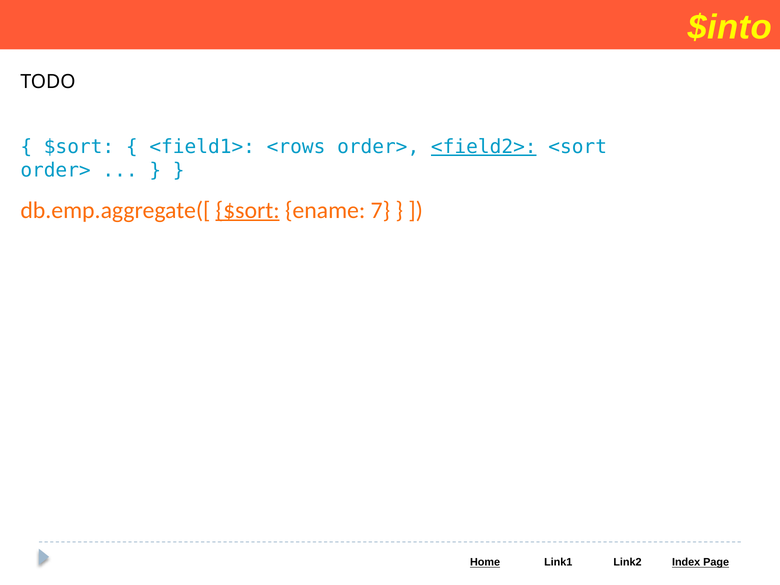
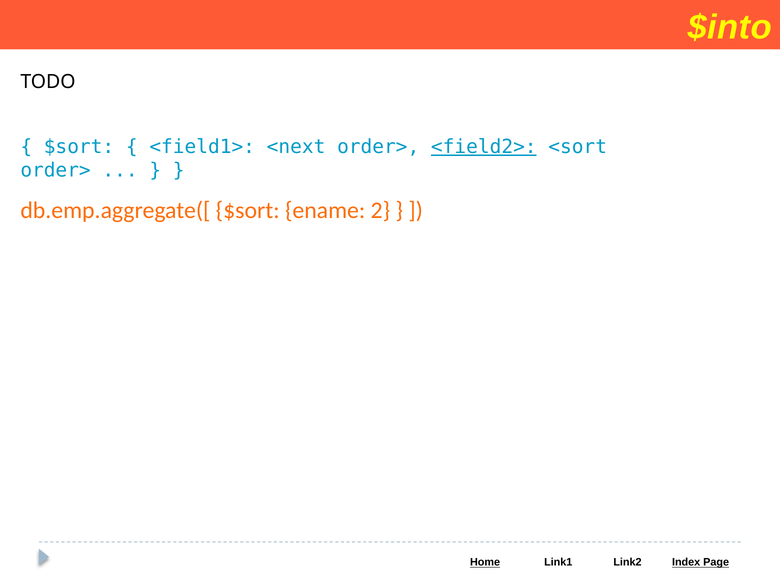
<rows: <rows -> <next (296, 147)
$sort underline: present -> none (248, 210)
7: 7 -> 2 (380, 210)
